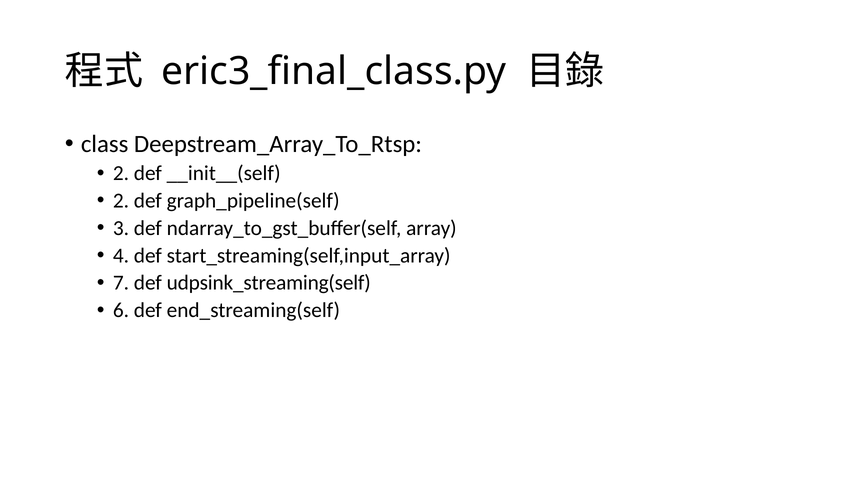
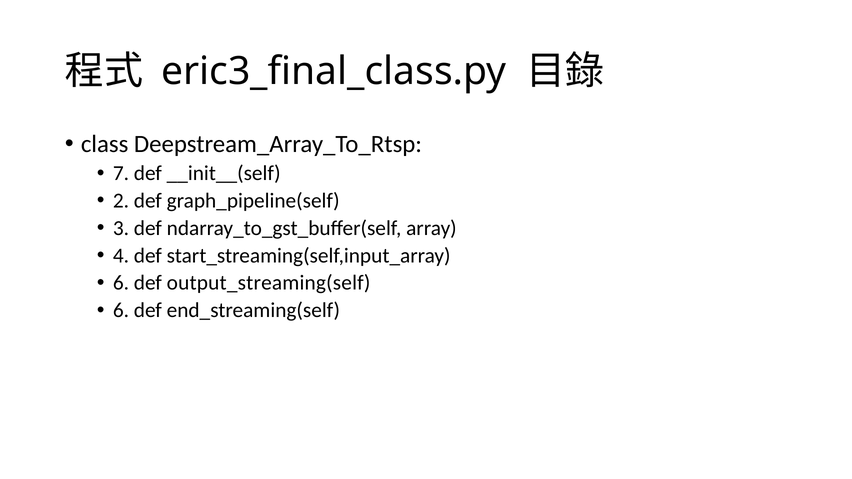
2: 2 -> 7 (121, 173)
7: 7 -> 6 (121, 283)
udpsink_streaming(self: udpsink_streaming(self -> output_streaming(self (269, 283)
